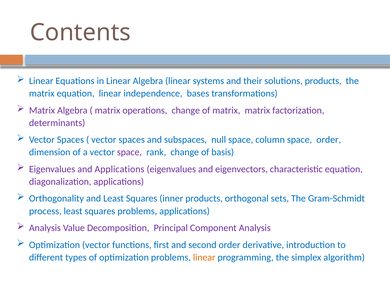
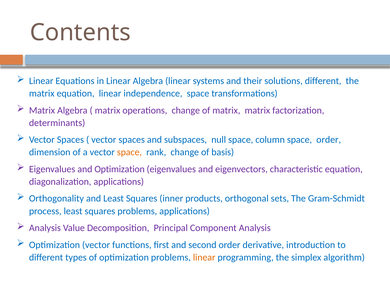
solutions products: products -> different (323, 81)
independence bases: bases -> space (198, 93)
space colour: purple -> orange (129, 152)
and Applications: Applications -> Optimization (120, 169)
